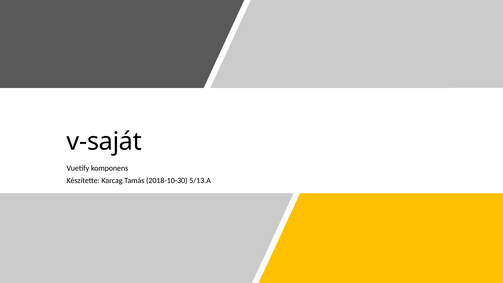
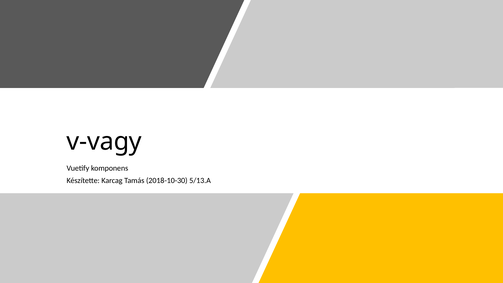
v-saját: v-saját -> v-vagy (104, 142)
